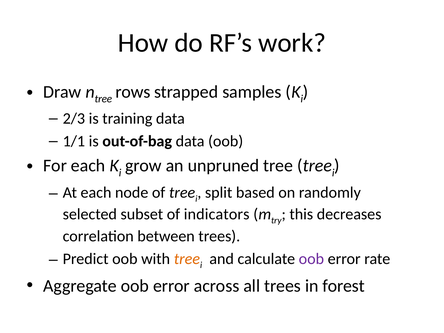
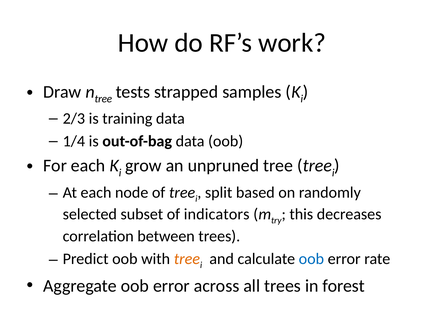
rows: rows -> tests (133, 92)
1/1: 1/1 -> 1/4 (74, 141)
oob colour: purple -> blue (311, 259)
